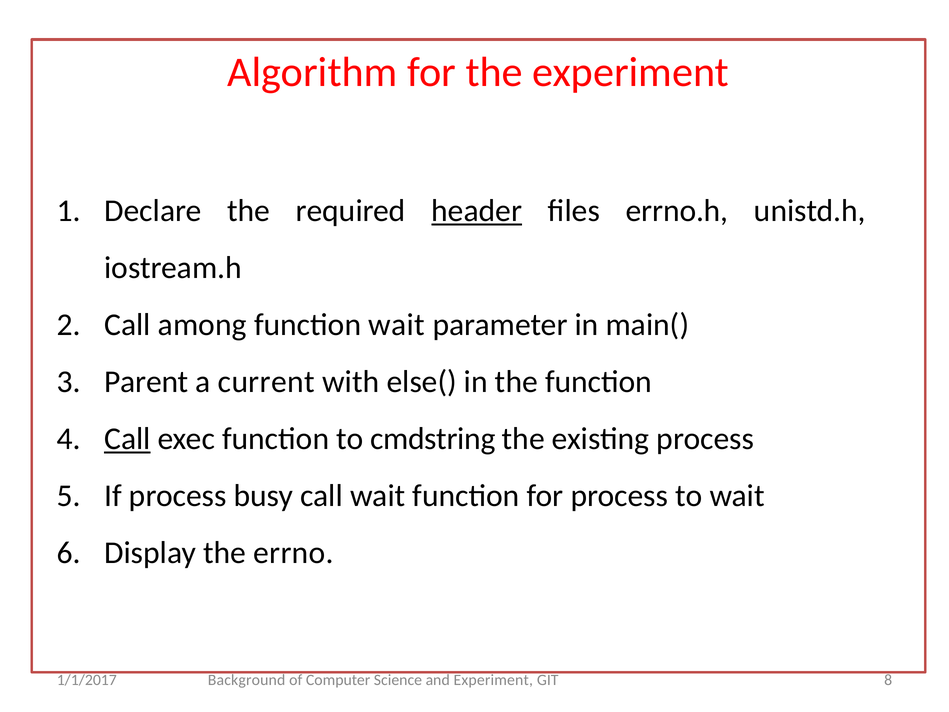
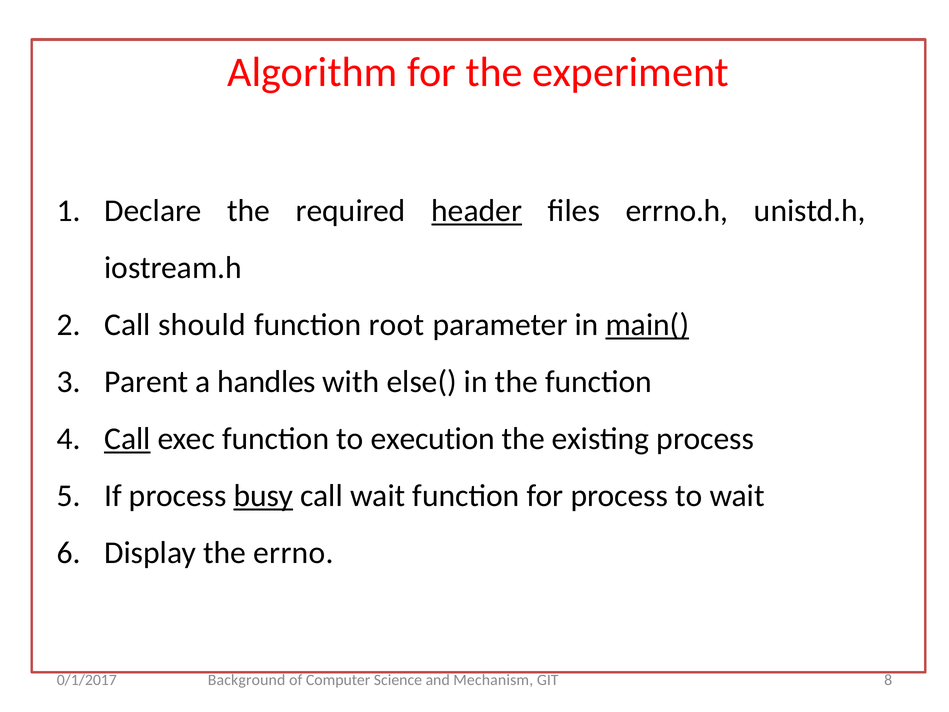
among: among -> should (202, 325)
function wait: wait -> root (397, 325)
main( underline: none -> present (647, 325)
current: current -> handles (267, 382)
cmdstring: cmdstring -> execution (433, 439)
busy underline: none -> present (263, 496)
1/1/2017: 1/1/2017 -> 0/1/2017 (87, 680)
and Experiment: Experiment -> Mechanism (493, 680)
